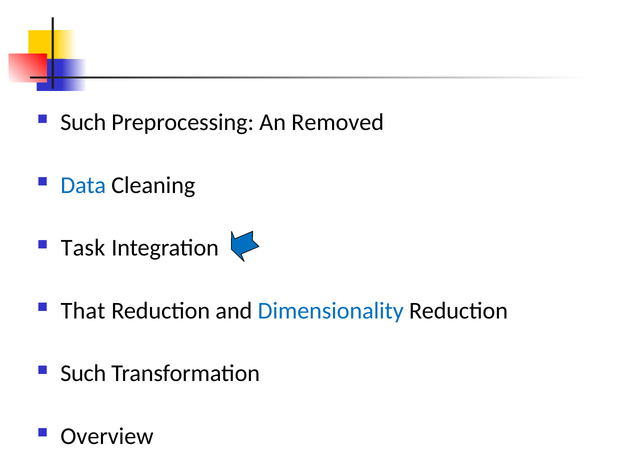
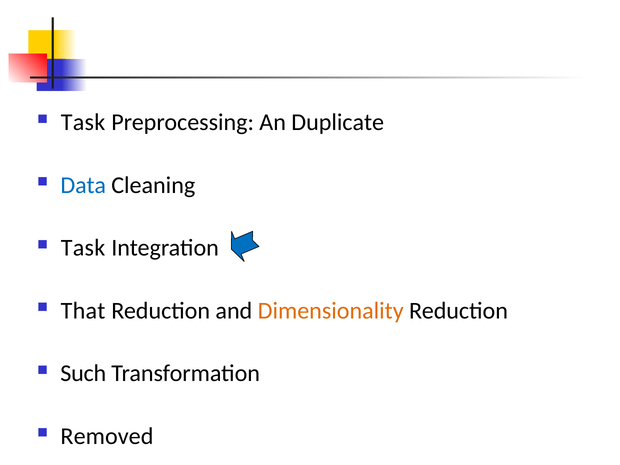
Such: Such -> Task (83, 123)
Removed: Removed -> Duplicate (338, 123)
Dimensionality colour: blue -> orange (331, 311)
Overview: Overview -> Removed (107, 436)
